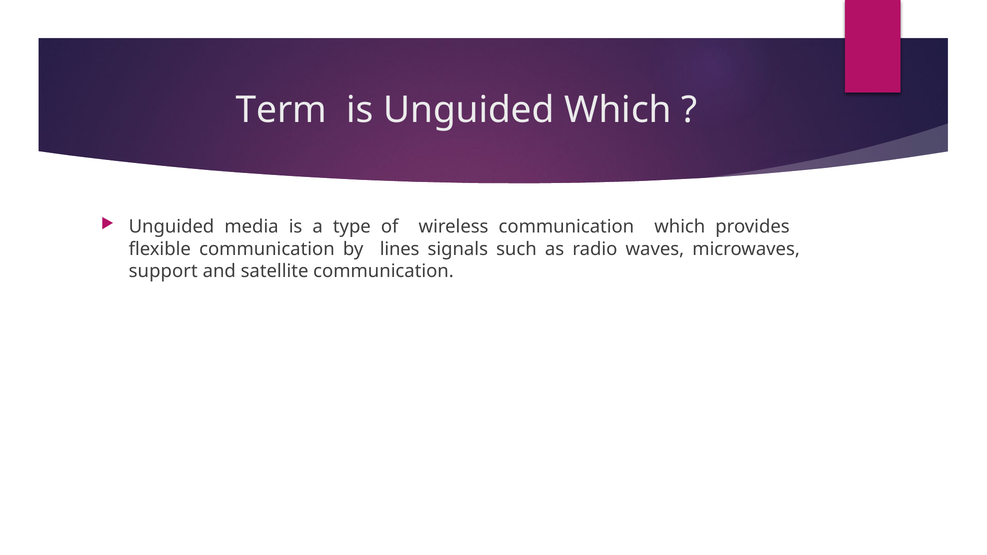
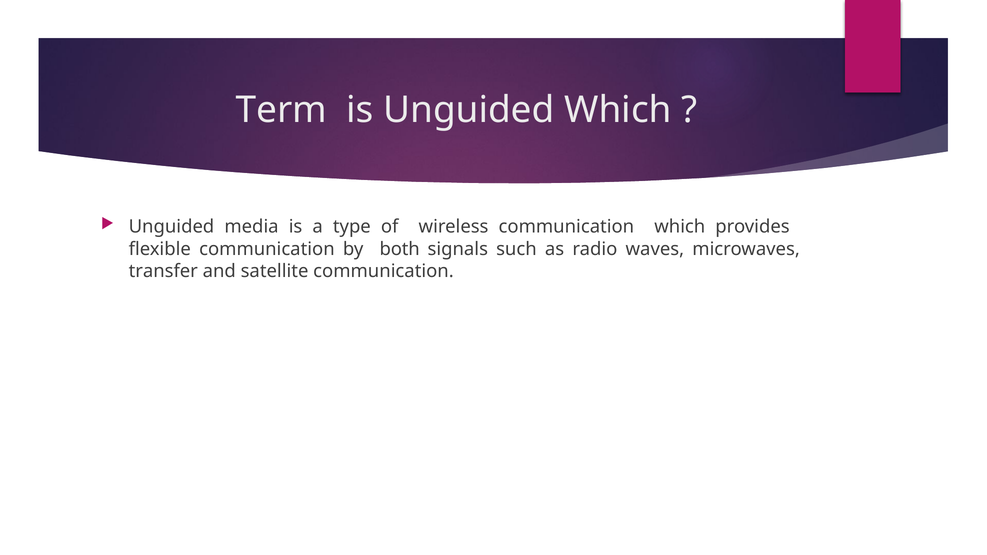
lines: lines -> both (400, 249)
support: support -> transfer (163, 271)
